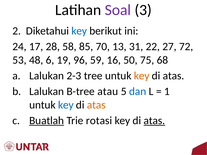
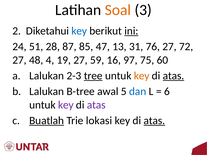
Soal colour: purple -> orange (118, 10)
ini underline: none -> present (131, 31)
17: 17 -> 51 (36, 47)
58: 58 -> 87 (69, 47)
70: 70 -> 47 (103, 47)
22: 22 -> 76 (153, 47)
53: 53 -> 27 (19, 60)
6: 6 -> 4 (50, 60)
19 96: 96 -> 27 (80, 60)
50: 50 -> 97 (130, 60)
68: 68 -> 60 (162, 60)
tree underline: none -> present (93, 76)
atas underline: none -> present (174, 76)
atau: atau -> awal (108, 92)
1: 1 -> 6 (167, 92)
key colour: blue -> purple (66, 105)
atas colour: orange -> purple (96, 105)
rotasi: rotasi -> lokasi (99, 121)
